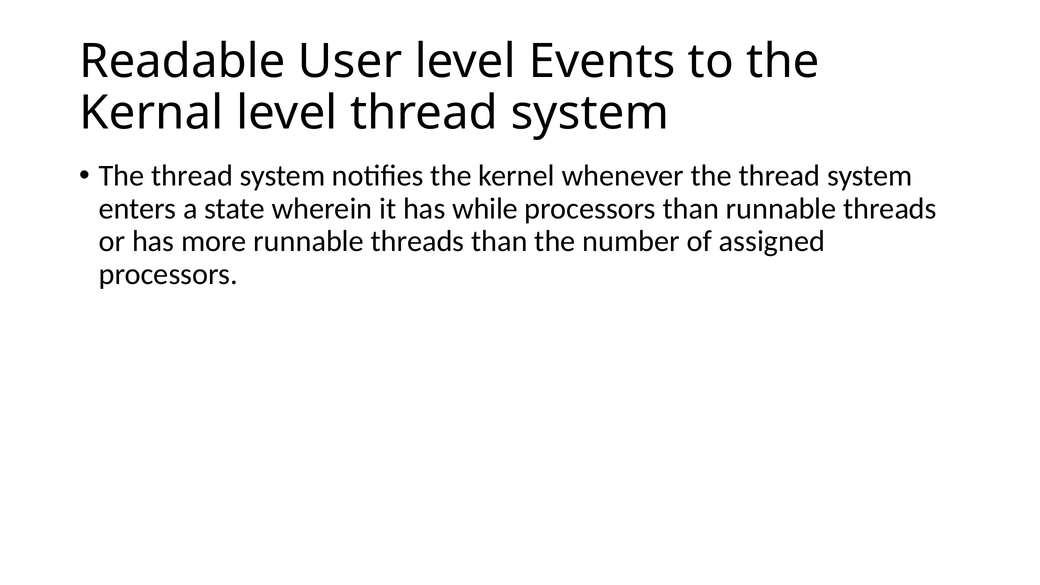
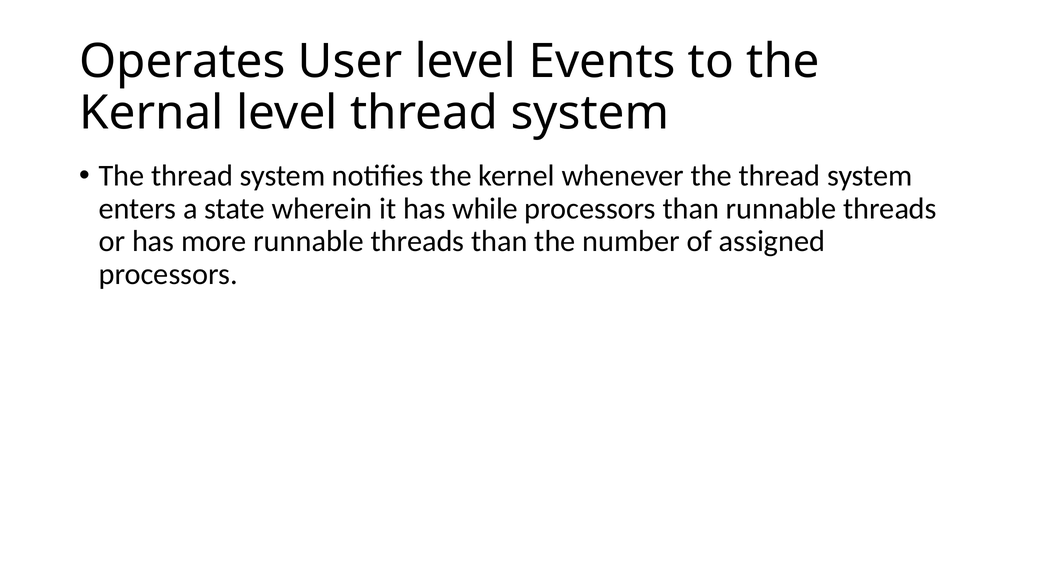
Readable: Readable -> Operates (182, 62)
